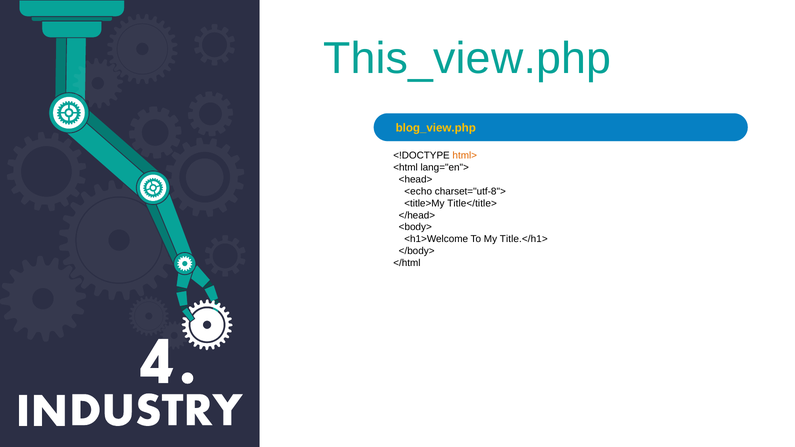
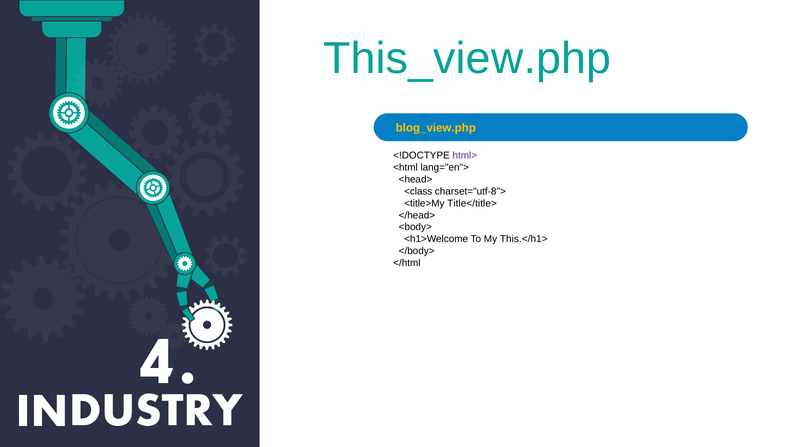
html> colour: orange -> purple (465, 156)
<echo: <echo -> <class (418, 191)
Title.</h1>: Title.</h1> -> This.</h1> (524, 239)
